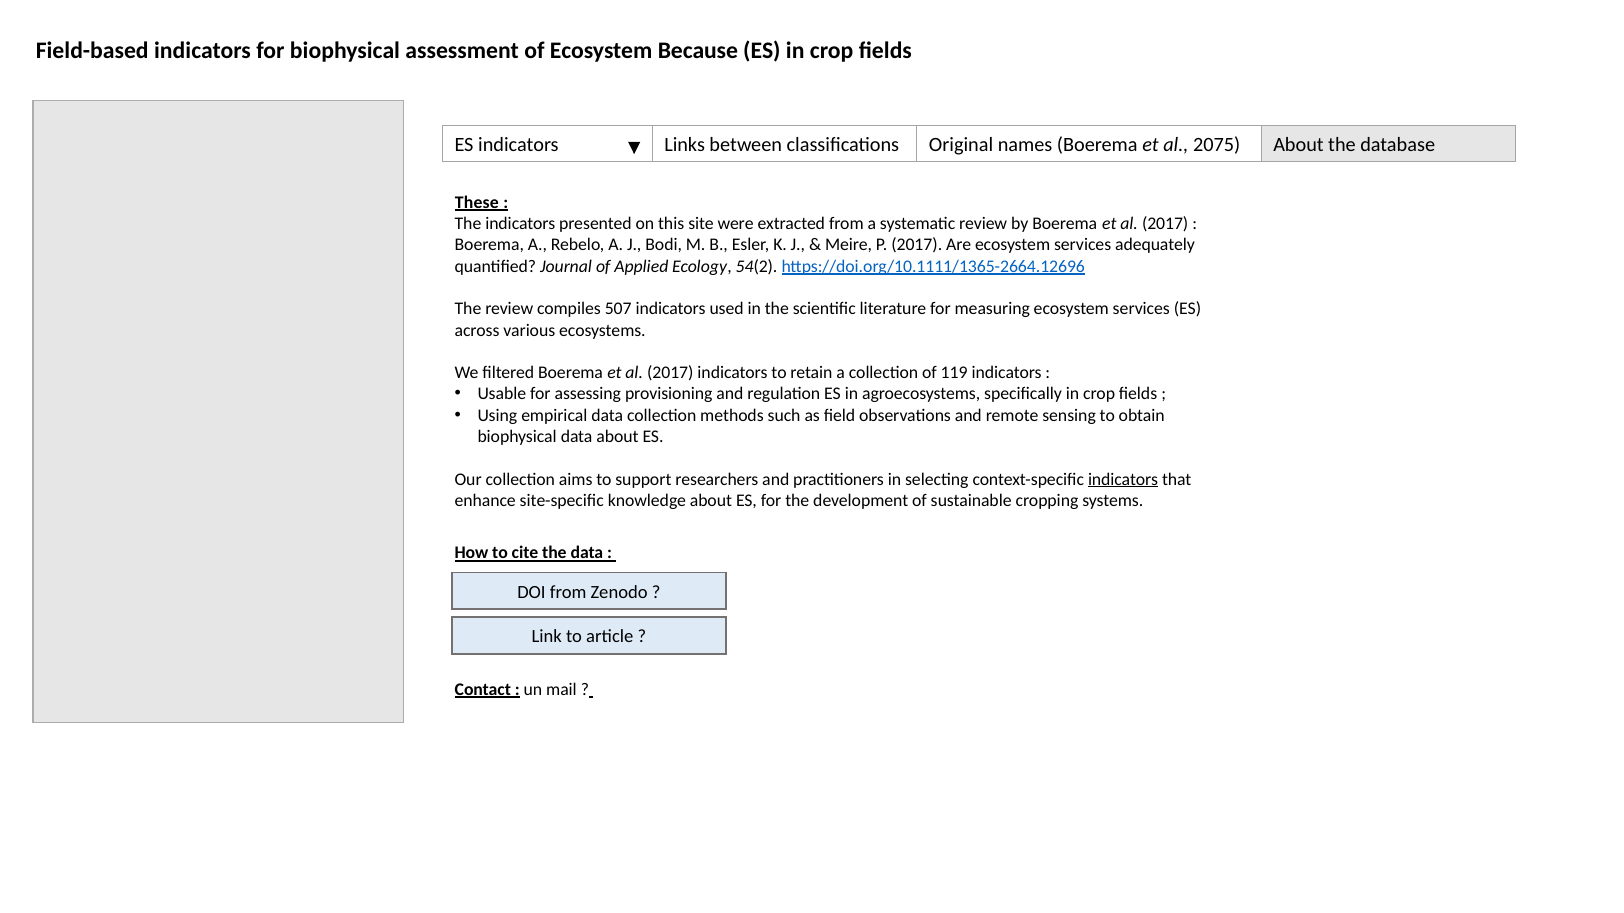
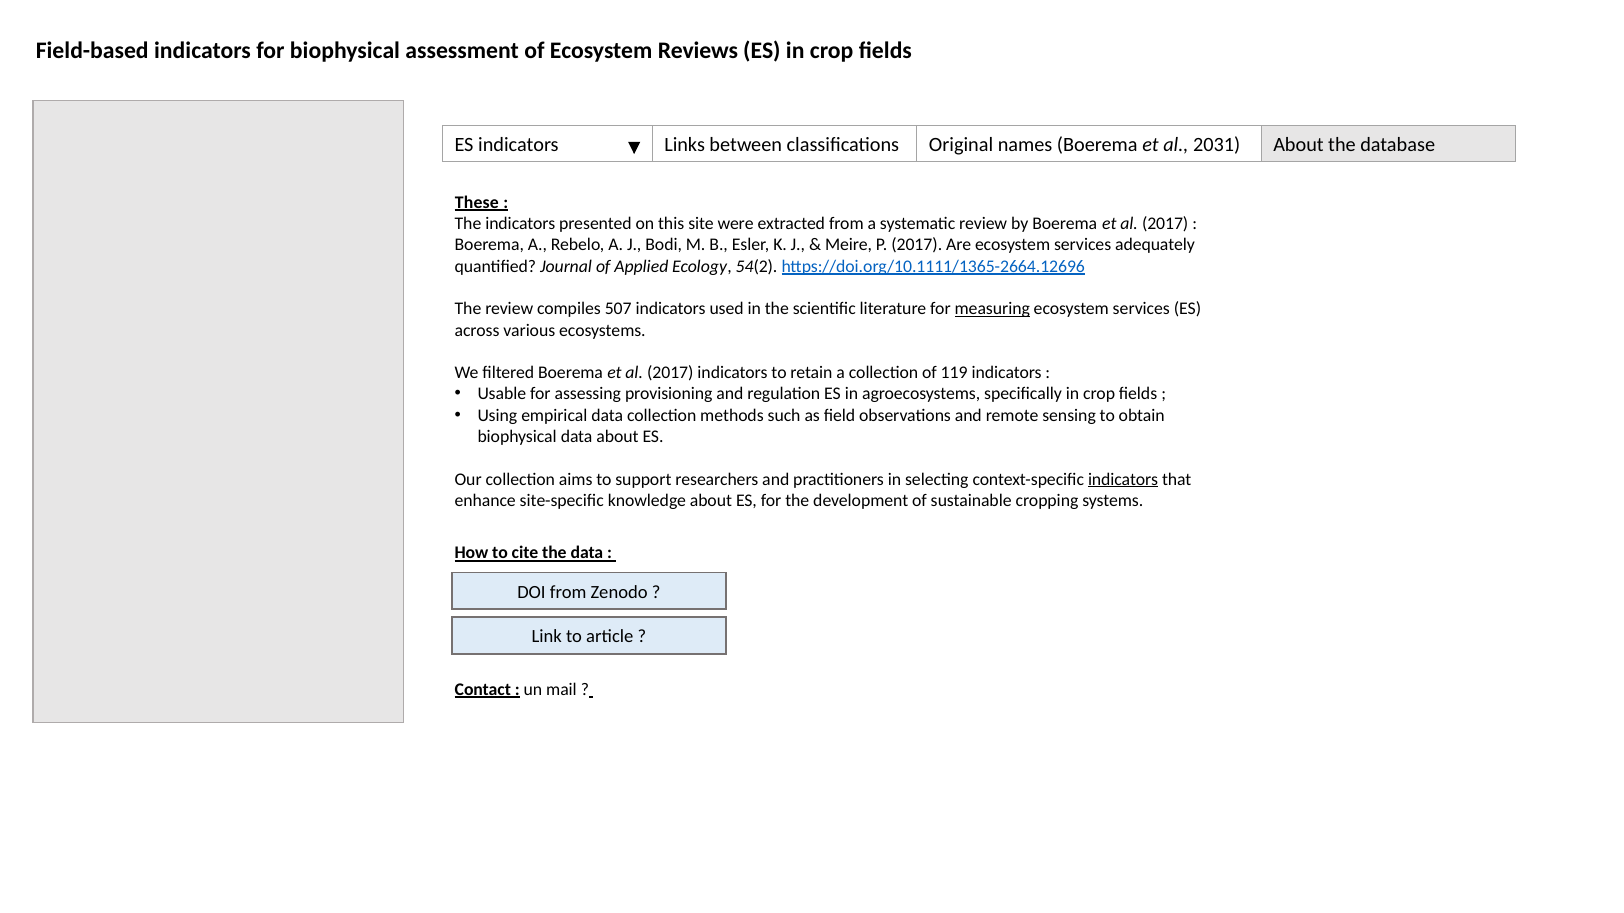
Because: Because -> Reviews (698, 51)
2075: 2075 -> 2031 (1217, 145)
measuring underline: none -> present (992, 309)
